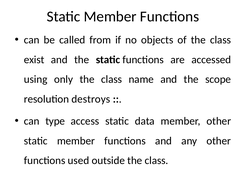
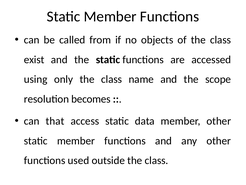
destroys: destroys -> becomes (91, 99)
type: type -> that (55, 121)
